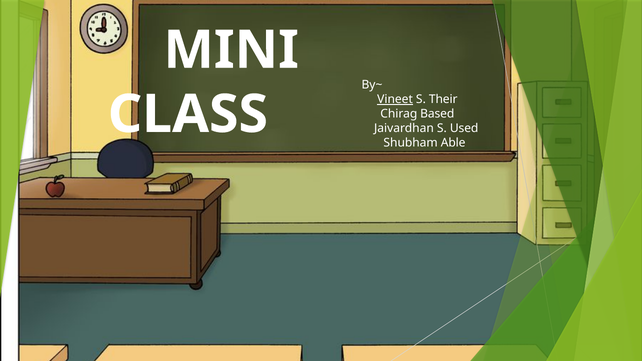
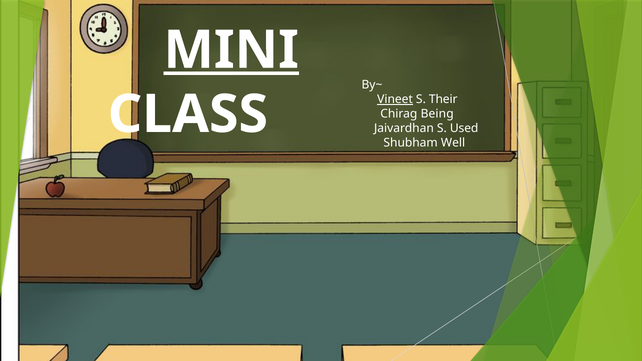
MINI underline: none -> present (231, 50)
Based: Based -> Being (437, 114)
Able: Able -> Well (453, 143)
